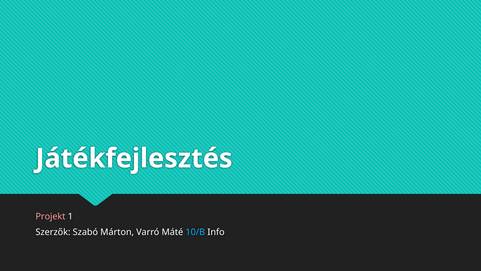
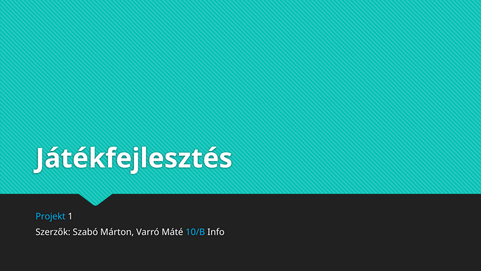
Projekt colour: pink -> light blue (51, 216)
